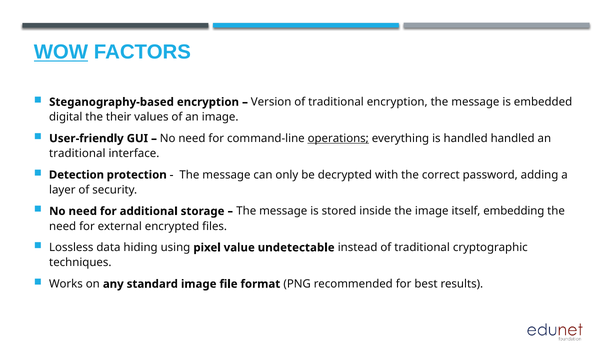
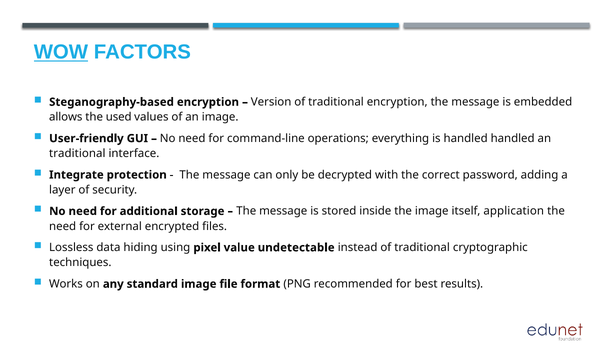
digital: digital -> allows (66, 117)
their: their -> used (119, 117)
operations underline: present -> none (338, 139)
Detection: Detection -> Integrate (76, 175)
embedding: embedding -> application (514, 211)
